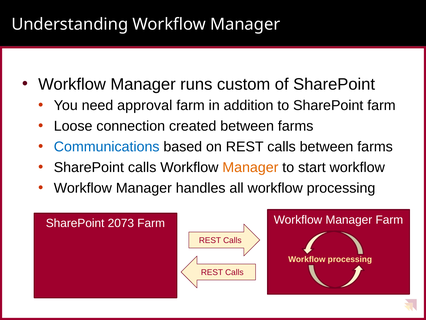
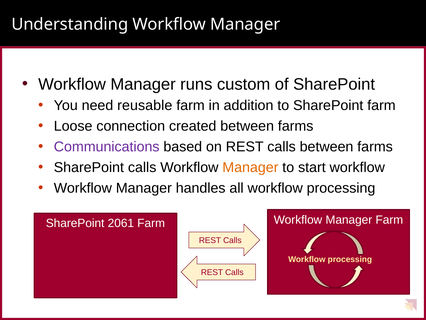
approval: approval -> reusable (145, 105)
Communications colour: blue -> purple (107, 147)
2073: 2073 -> 2061 (121, 223)
